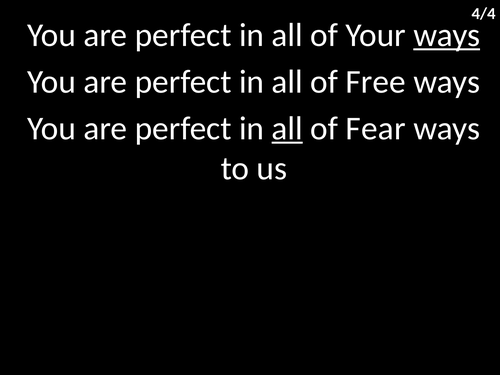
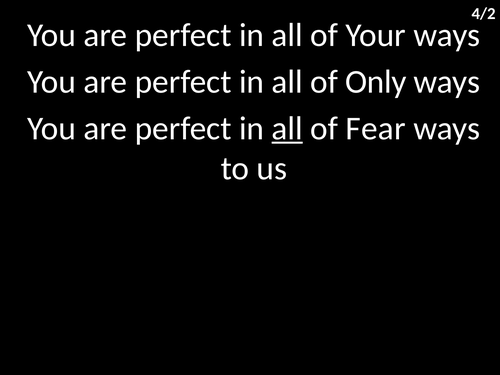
4/4: 4/4 -> 4/2 (484, 14)
ways underline: present -> none (447, 35)
Free: Free -> Only (376, 82)
